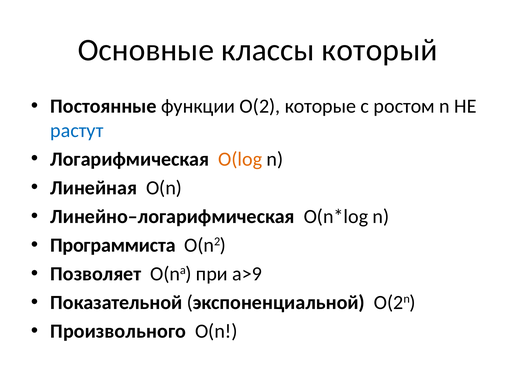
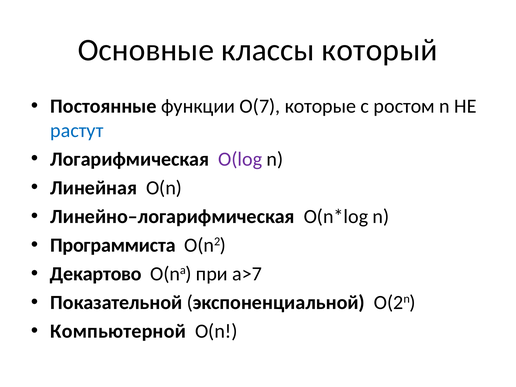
О(2: О(2 -> О(7 (260, 106)
О(log colour: orange -> purple (240, 159)
Позволяет: Позволяет -> Декартово (96, 274)
а>9: а>9 -> а>7 (247, 274)
Произвольного: Произвольного -> Компьютерной (118, 331)
